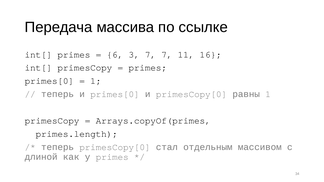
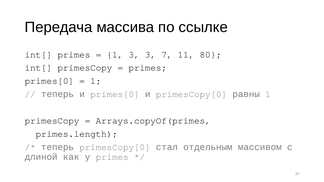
6: 6 -> 1 (115, 55)
3 7: 7 -> 3 (150, 55)
16: 16 -> 80 (211, 55)
